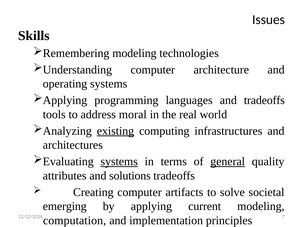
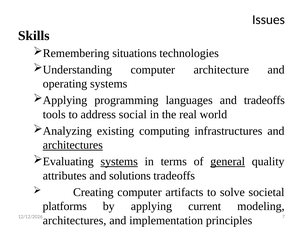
modeling: modeling -> situations (134, 53)
moral: moral -> social (133, 115)
existing underline: present -> none (115, 131)
architectures underline: none -> present (73, 145)
emerging: emerging -> platforms (65, 206)
computation: computation -> architectures (75, 221)
